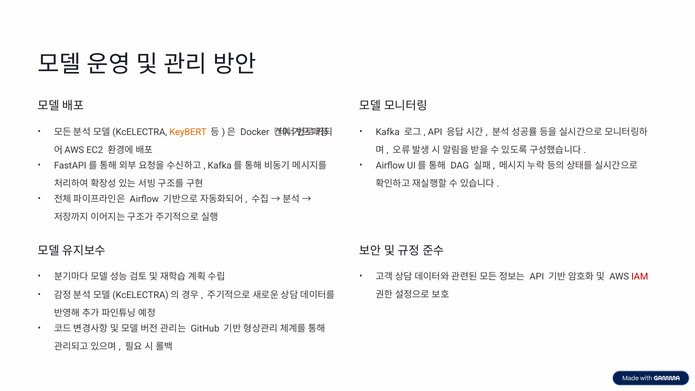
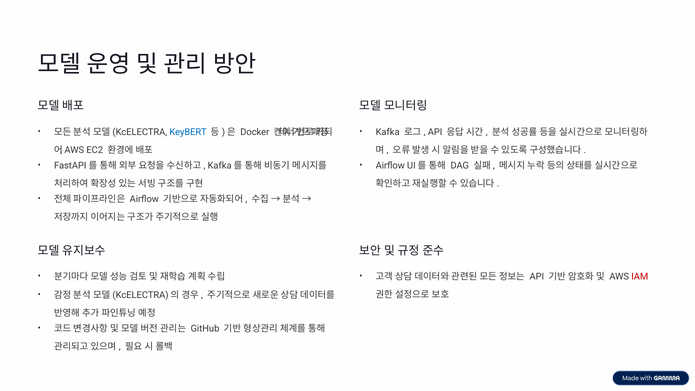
KeyBERT colour: orange -> blue (188, 132)
